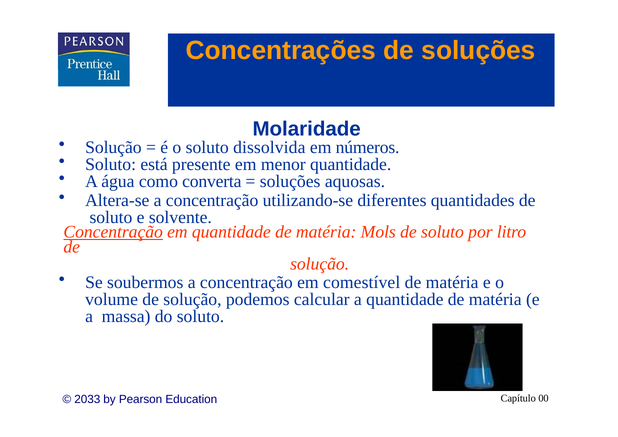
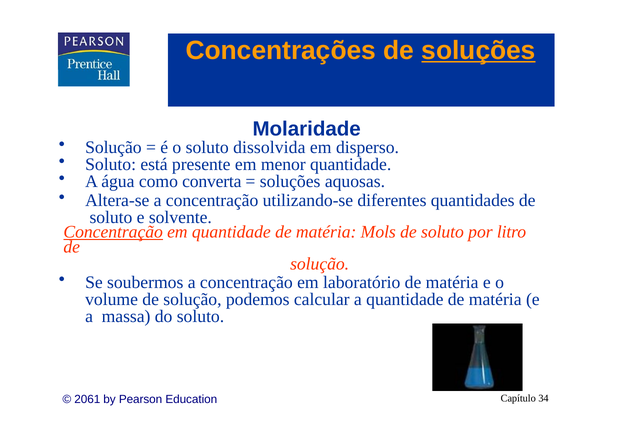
soluções underline: none -> present (478, 50)
números: números -> disperso (368, 147)
comestível: comestível -> laboratório (362, 283)
2033: 2033 -> 2061 (87, 399)
00: 00 -> 34 (544, 399)
